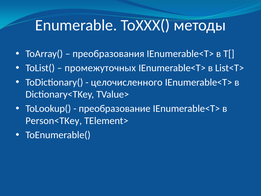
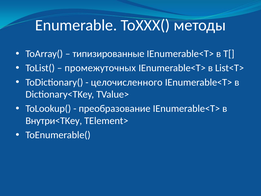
преобразования: преобразования -> типизированные (108, 54)
Person<TKey: Person<TKey -> Внутри<TKey (54, 121)
